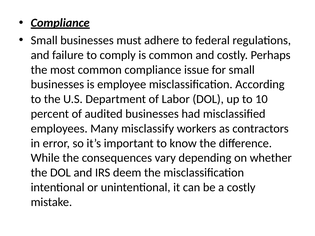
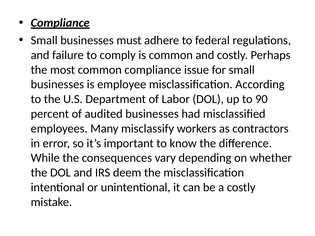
10: 10 -> 90 (261, 99)
